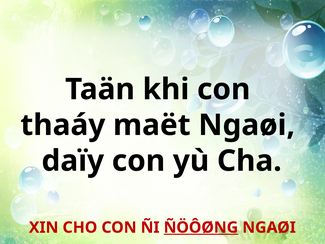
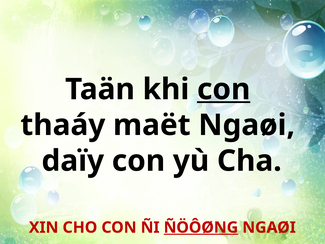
con underline: none -> present (224, 89)
